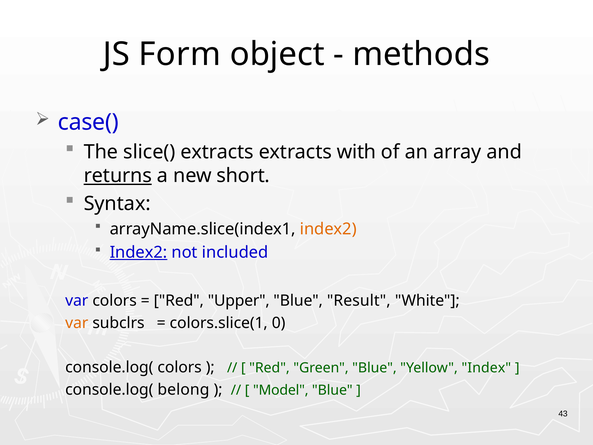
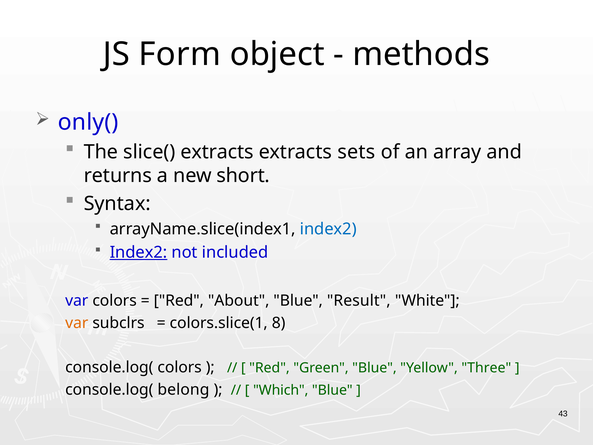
case(: case( -> only( (88, 122)
with: with -> sets (356, 152)
returns underline: present -> none (118, 176)
index2 colour: orange -> blue (328, 229)
Upper: Upper -> About (239, 301)
0: 0 -> 8 (279, 323)
Index: Index -> Three (486, 368)
Model: Model -> Which (281, 390)
